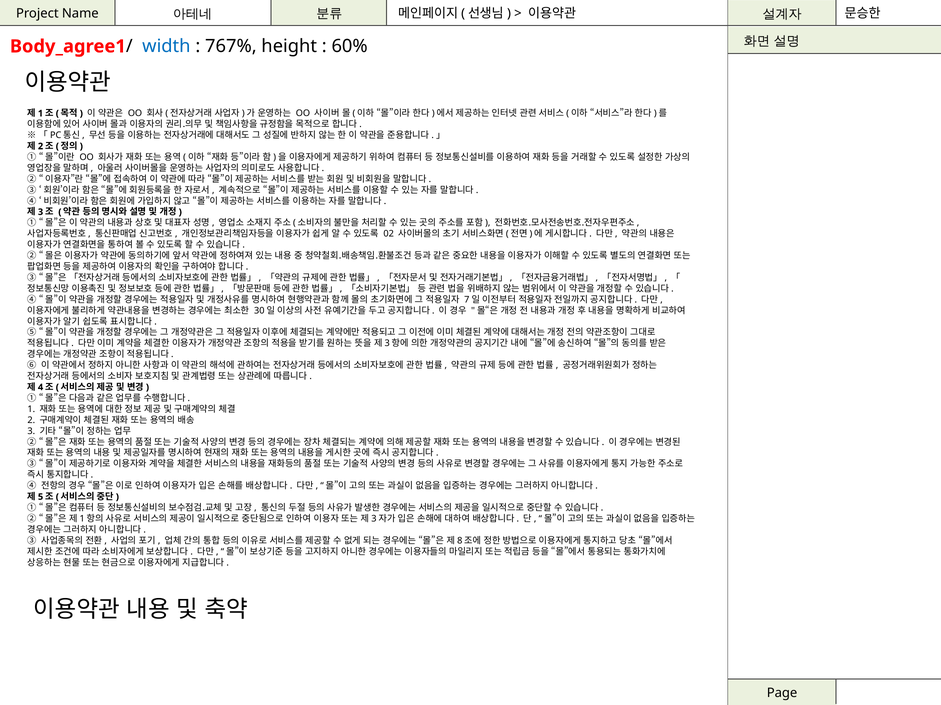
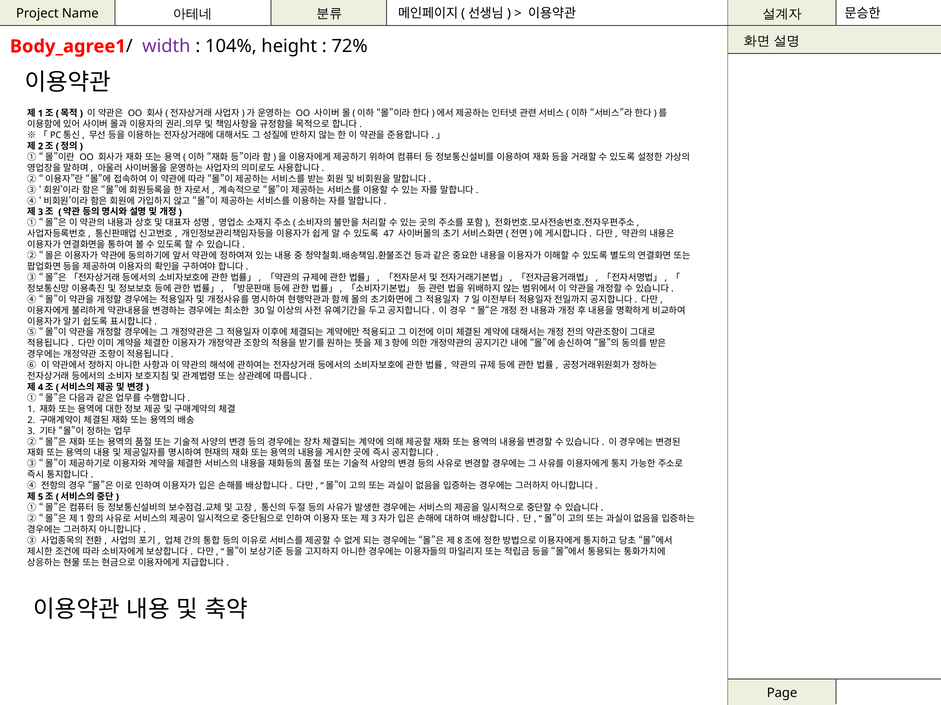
width colour: blue -> purple (166, 46)
767%: 767% -> 104% (231, 46)
60%: 60% -> 72% (350, 46)
02: 02 -> 47 (389, 234)
